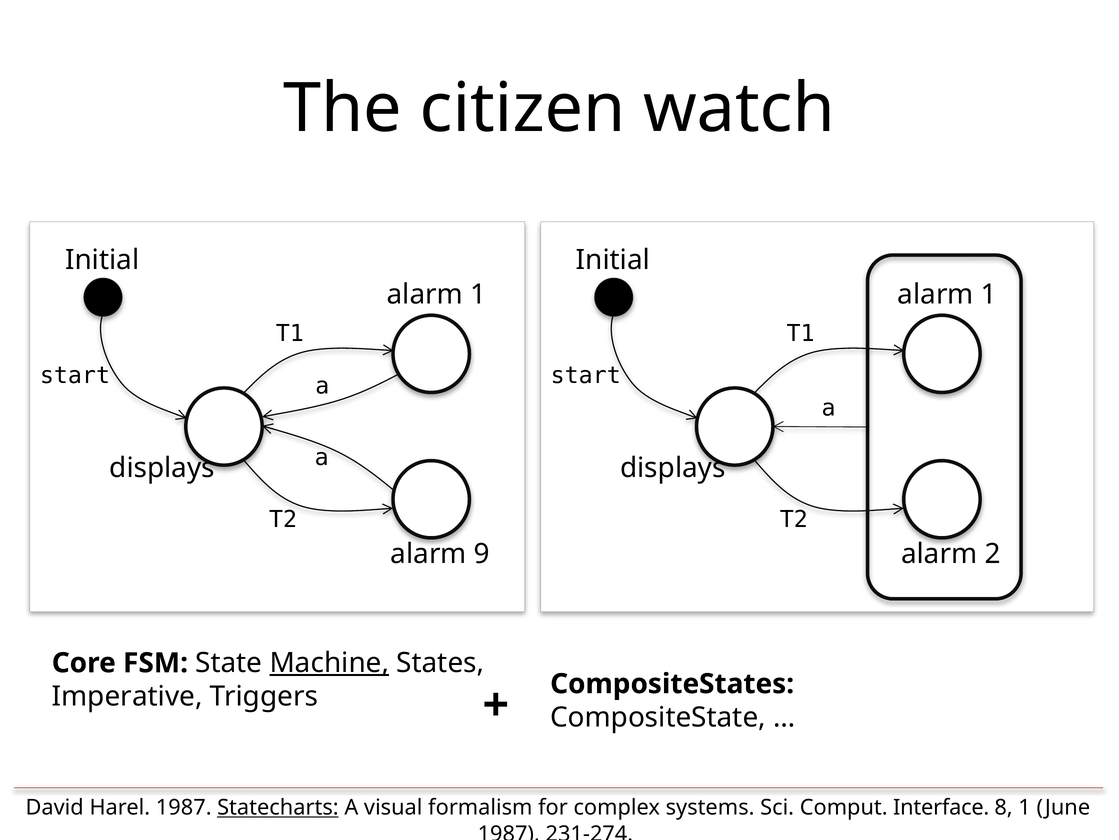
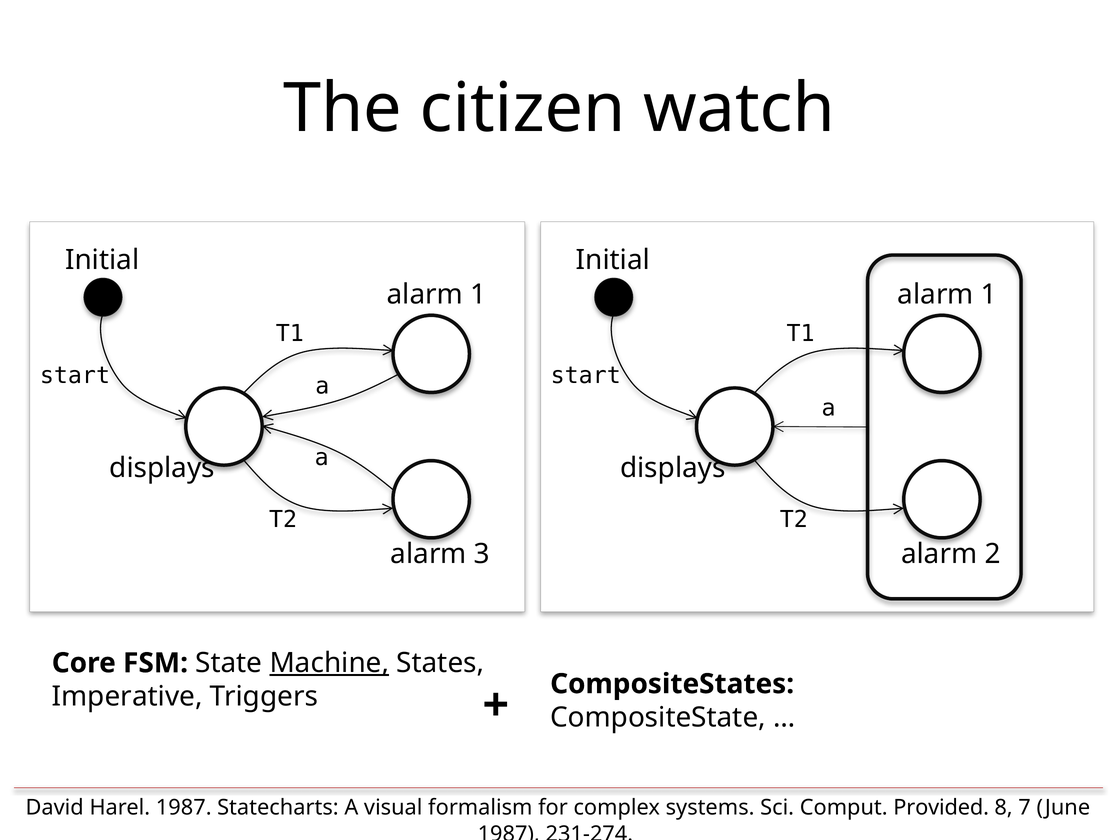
9: 9 -> 3 (482, 554)
Statecharts underline: present -> none (278, 807)
Interface: Interface -> Provided (941, 807)
8 1: 1 -> 7 (1025, 807)
